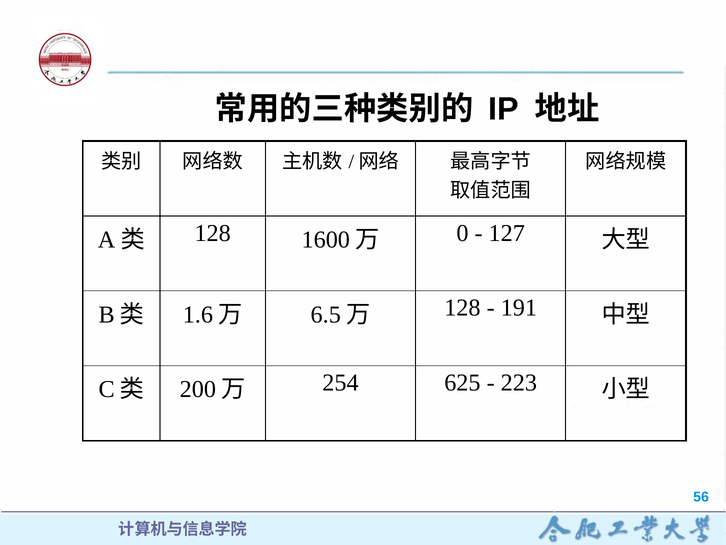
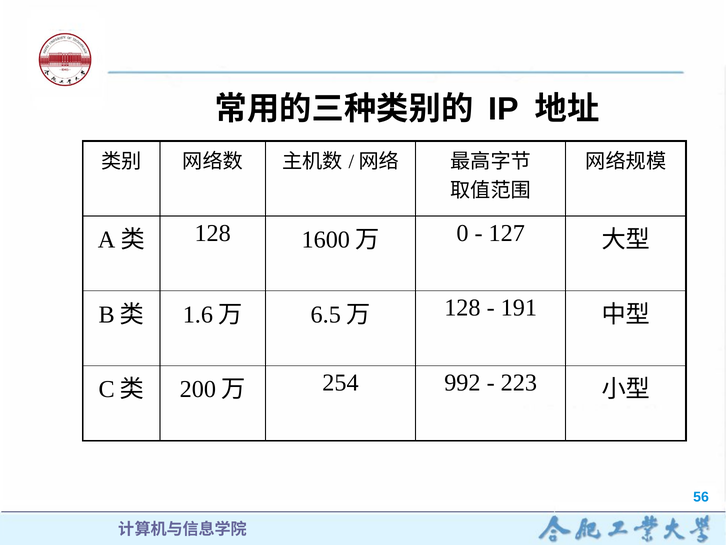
625: 625 -> 992 (462, 383)
